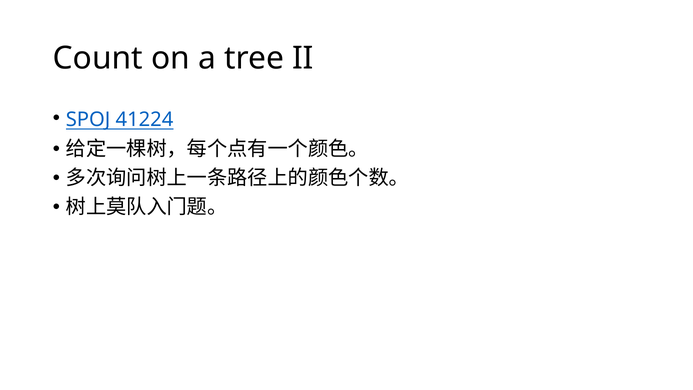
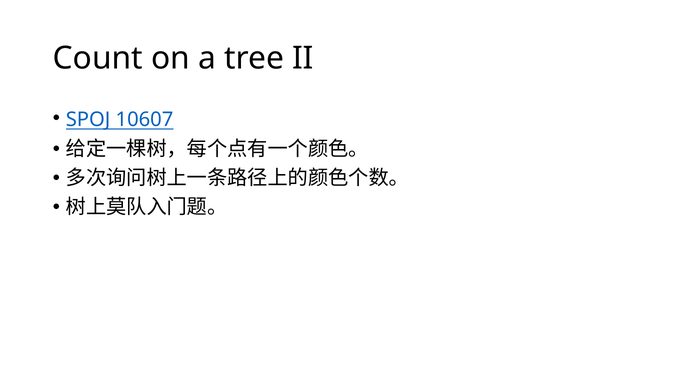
41224: 41224 -> 10607 (144, 119)
